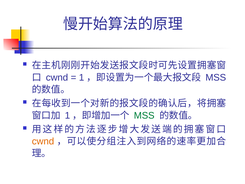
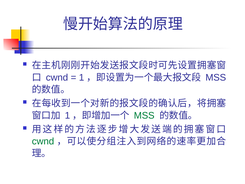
cwnd colour: orange -> green (43, 141)
